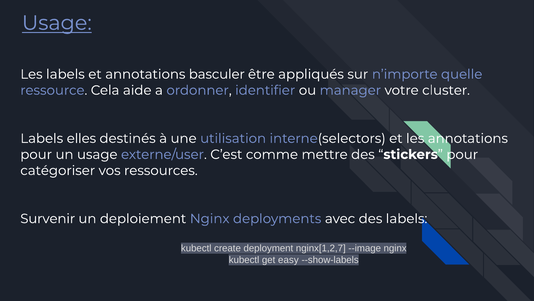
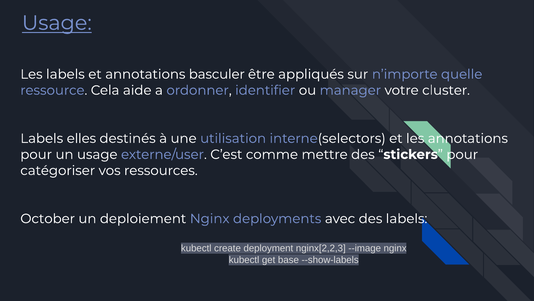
Survenir: Survenir -> October (48, 218)
nginx[1,2,7: nginx[1,2,7 -> nginx[2,2,3 (321, 248)
easy: easy -> base (288, 259)
